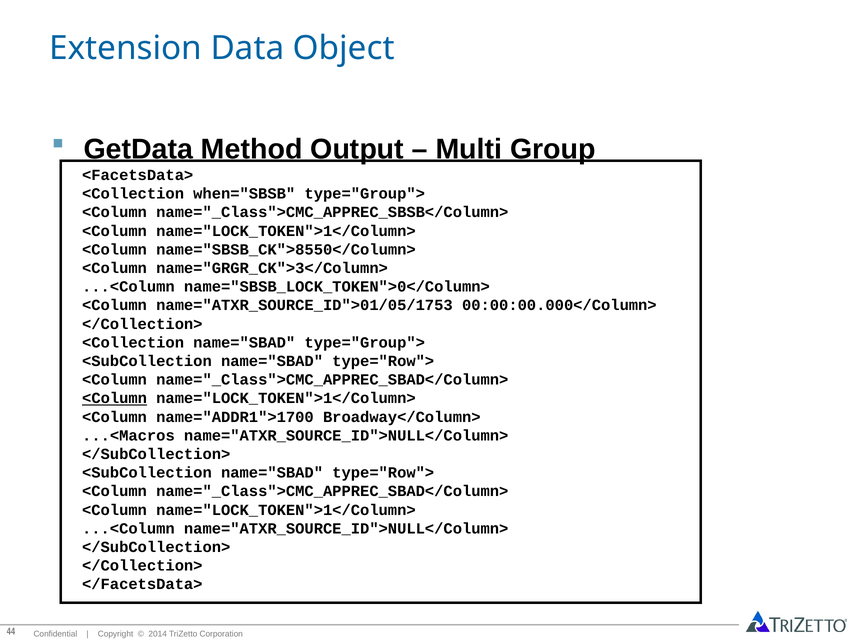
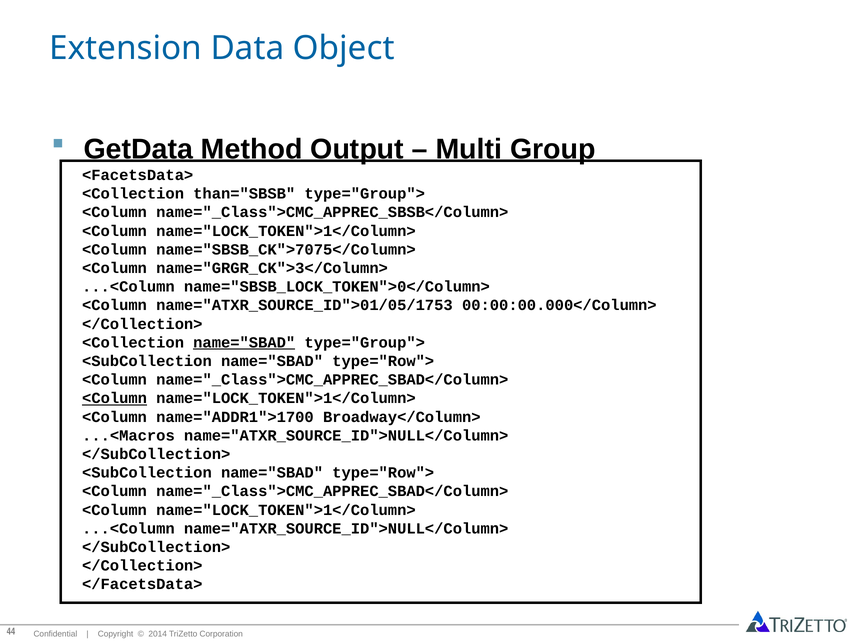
when="SBSB: when="SBSB -> than="SBSB (244, 194)
name="SBSB_CK">8550</Column>: name="SBSB_CK">8550</Column> -> name="SBSB_CK">7075</Column> (286, 249)
name="SBAD underline: none -> present (244, 342)
